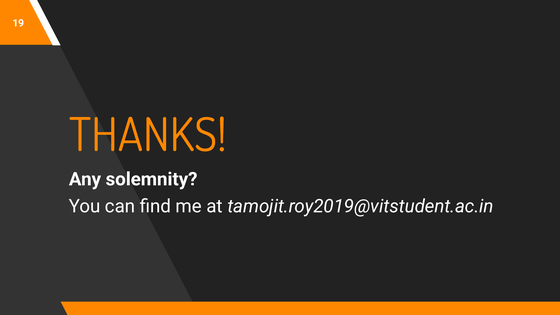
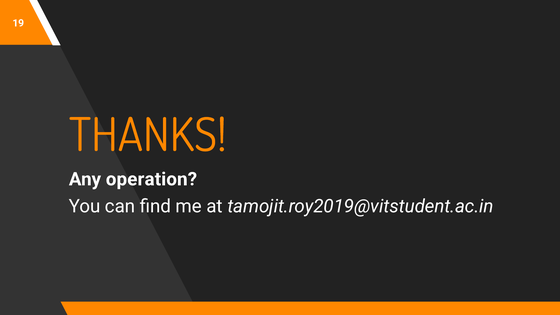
solemnity: solemnity -> operation (151, 179)
